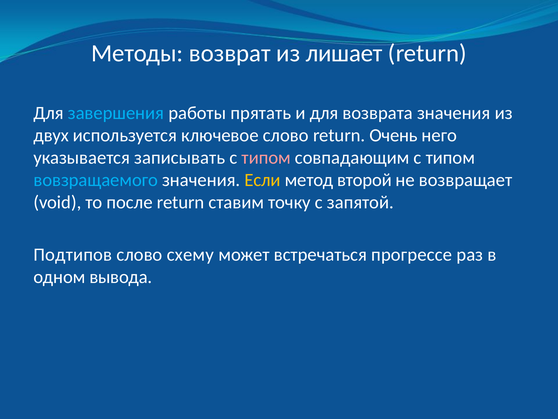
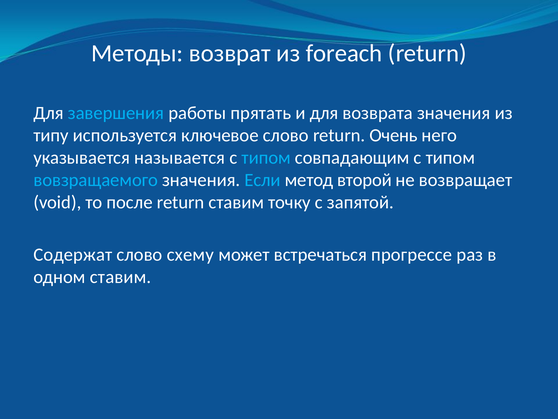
лишает: лишает -> foreach (344, 53)
двух: двух -> типу (51, 135)
записывать: записывать -> называется (180, 158)
типом colour: pink -> light blue (266, 158)
Если colour: yellow -> light blue (263, 180)
Подтипов: Подтипов -> Содержат (73, 254)
одном вывода: вывода -> ставим (121, 277)
